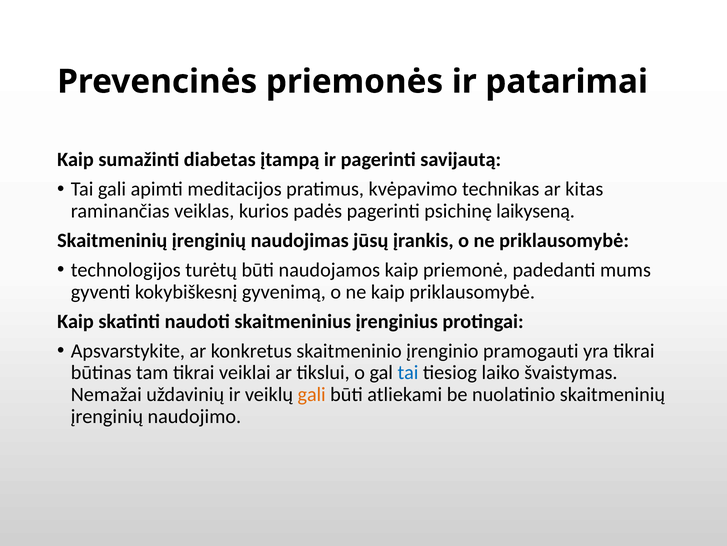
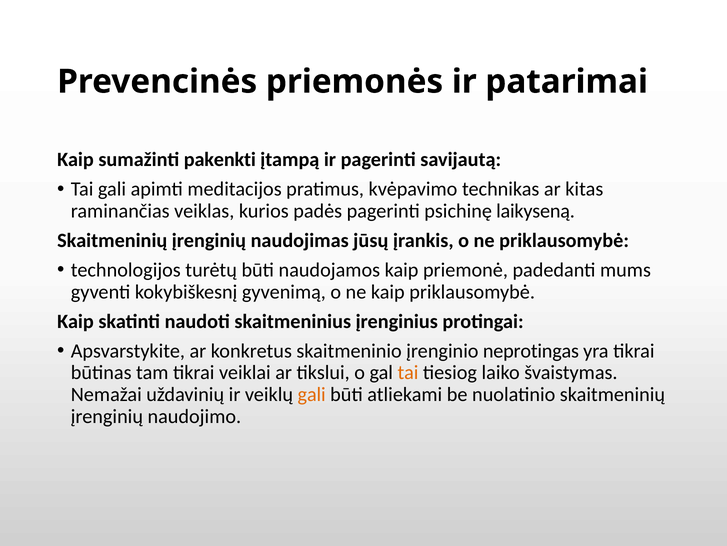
diabetas: diabetas -> pakenkti (220, 160)
pramogauti: pramogauti -> neprotingas (531, 350)
tai colour: blue -> orange (408, 372)
